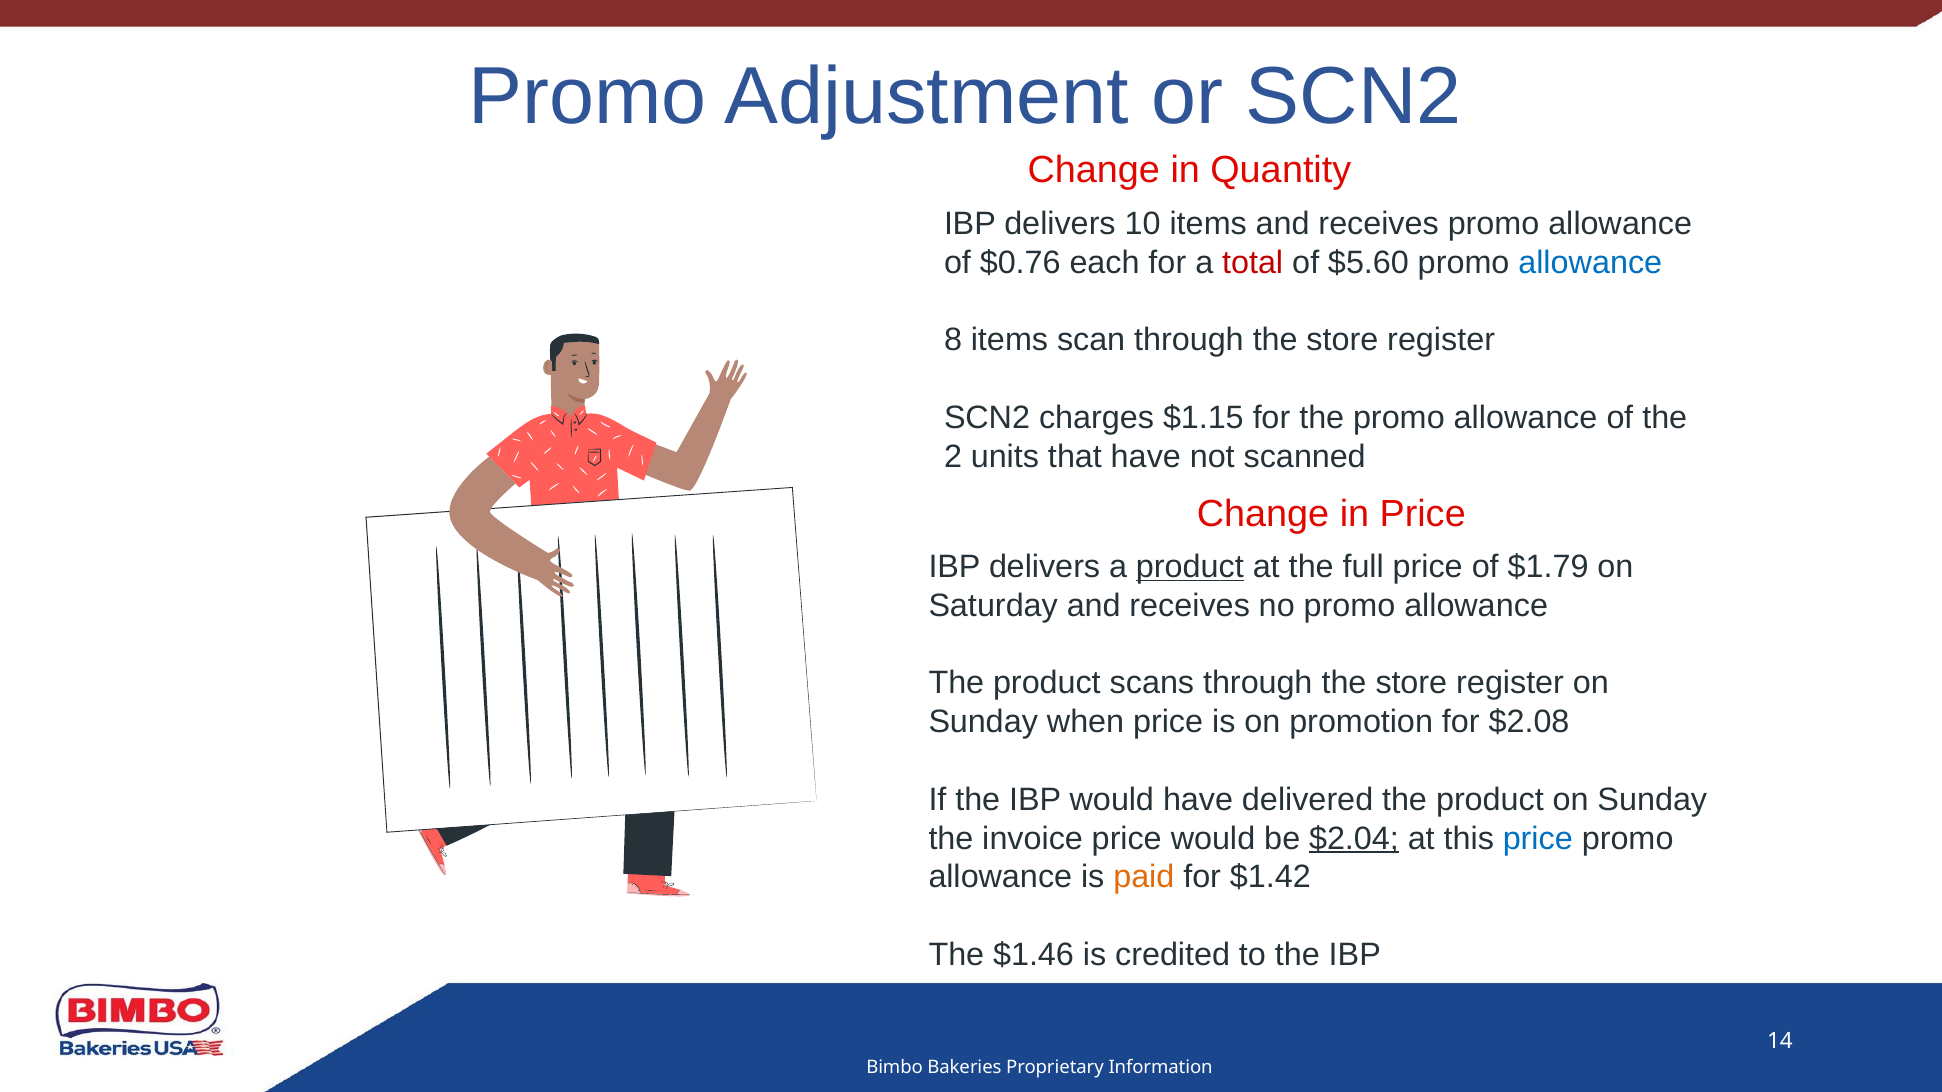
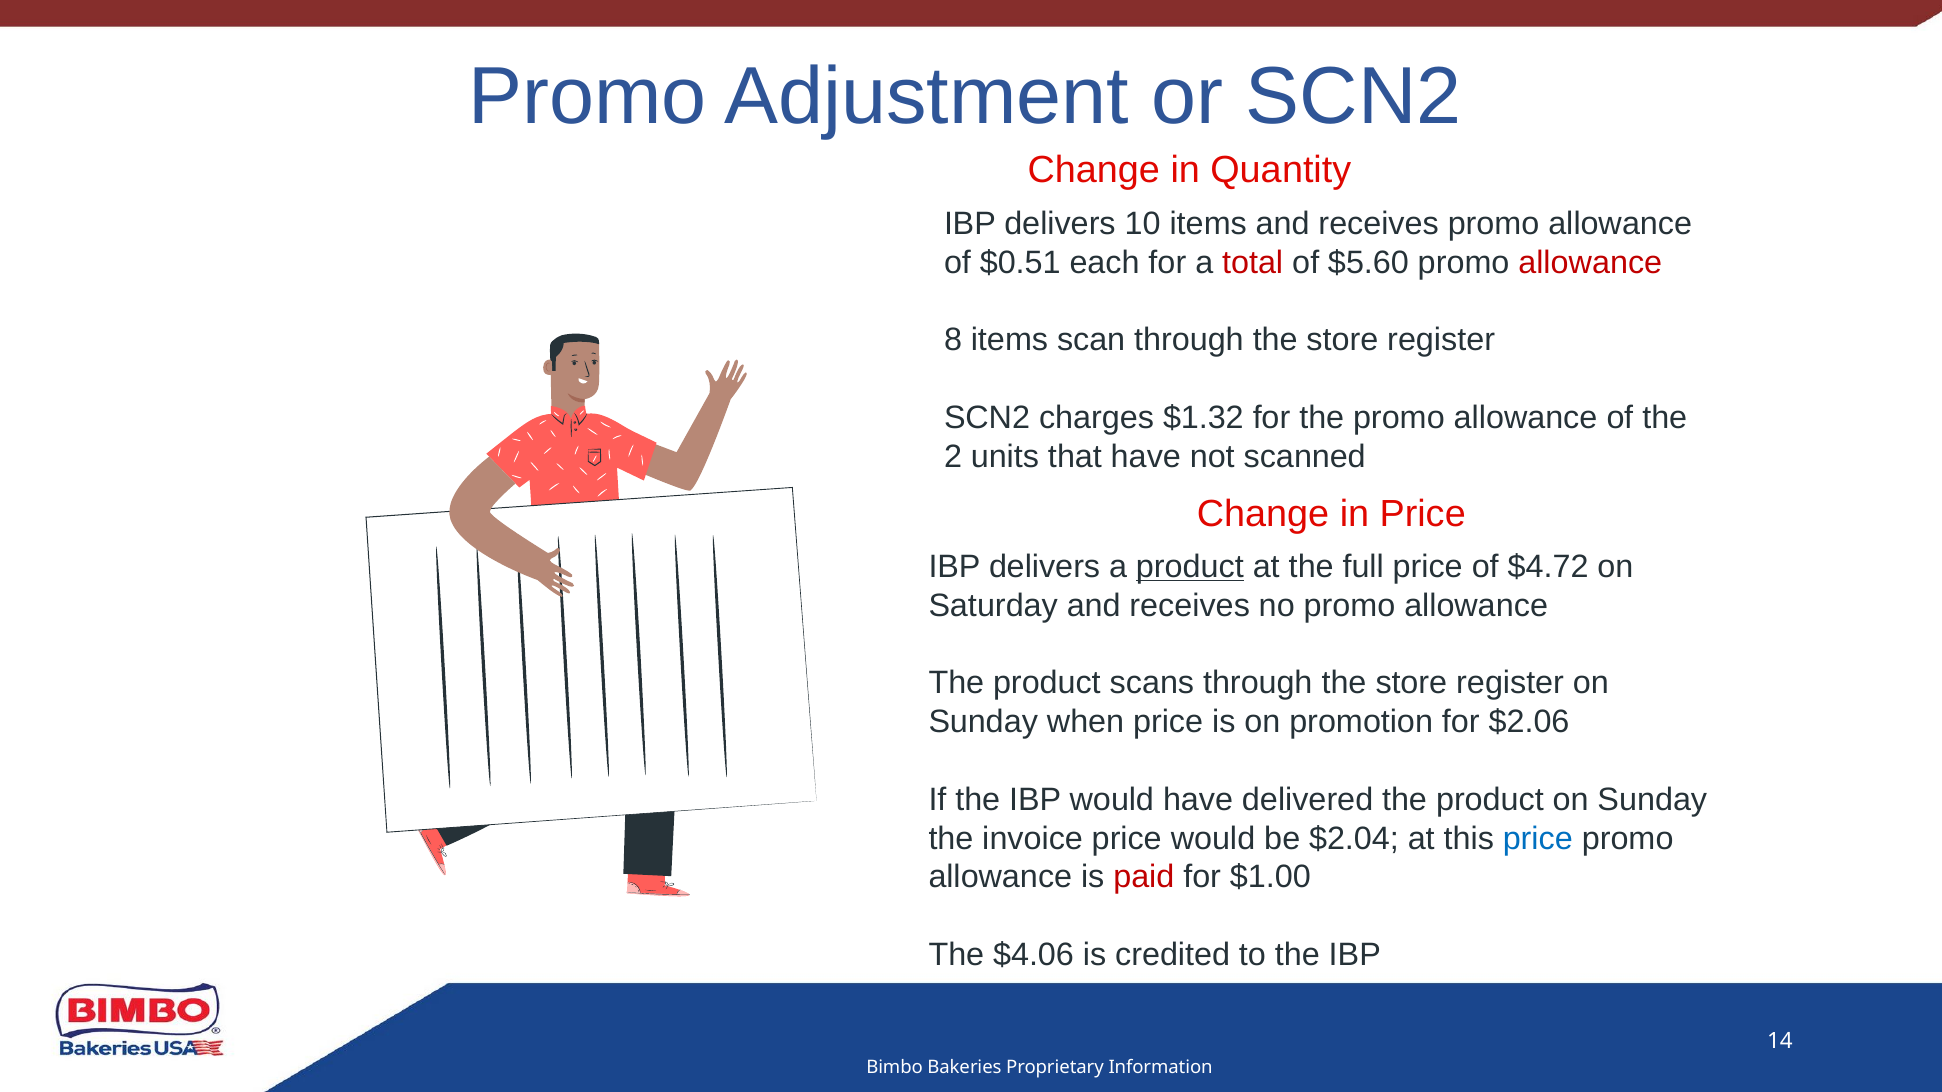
$0.76: $0.76 -> $0.51 (1020, 263)
allowance colour: blue -> red (1590, 263)
$1.15: $1.15 -> $1.32 (1203, 418)
$1.79: $1.79 -> $4.72 (1548, 567)
$2.08: $2.08 -> $2.06 (1529, 722)
$2.04 underline: present -> none (1354, 839)
paid colour: orange -> red (1144, 878)
$1.42: $1.42 -> $1.00 (1270, 878)
$1.46: $1.46 -> $4.06 (1034, 955)
